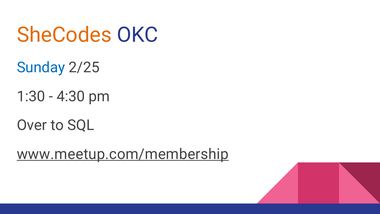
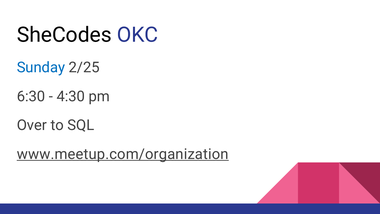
SheCodes colour: orange -> black (64, 35)
1:30: 1:30 -> 6:30 (31, 96)
www.meetup.com/membership: www.meetup.com/membership -> www.meetup.com/organization (123, 154)
